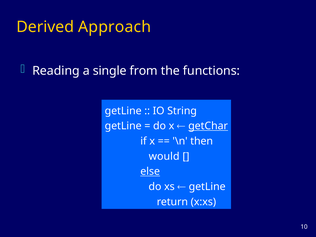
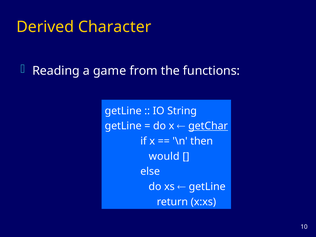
Approach: Approach -> Character (115, 27)
single: single -> game (110, 71)
else underline: present -> none (150, 171)
